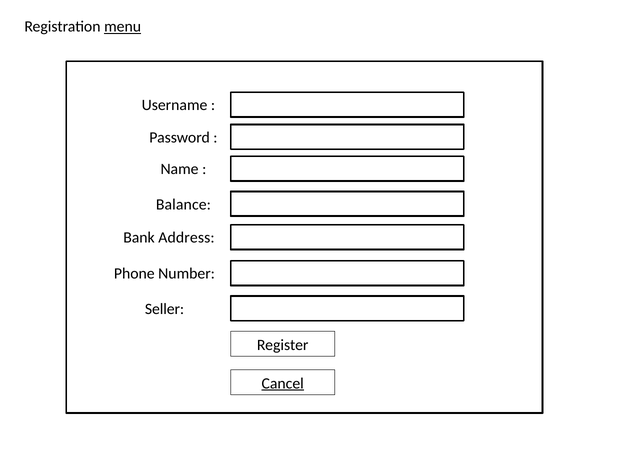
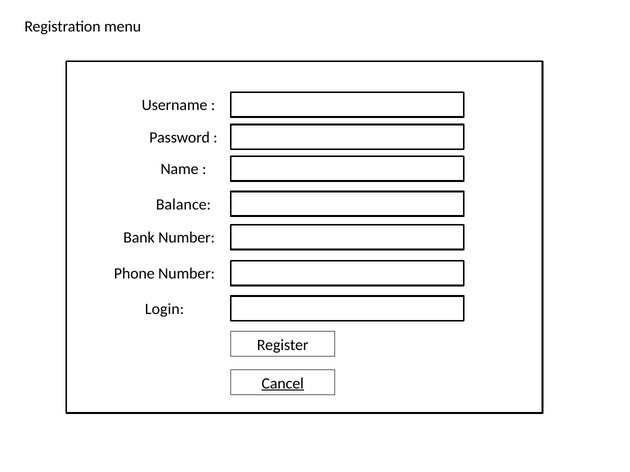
menu underline: present -> none (123, 27)
Bank Address: Address -> Number (187, 238)
Seller: Seller -> Login (164, 309)
